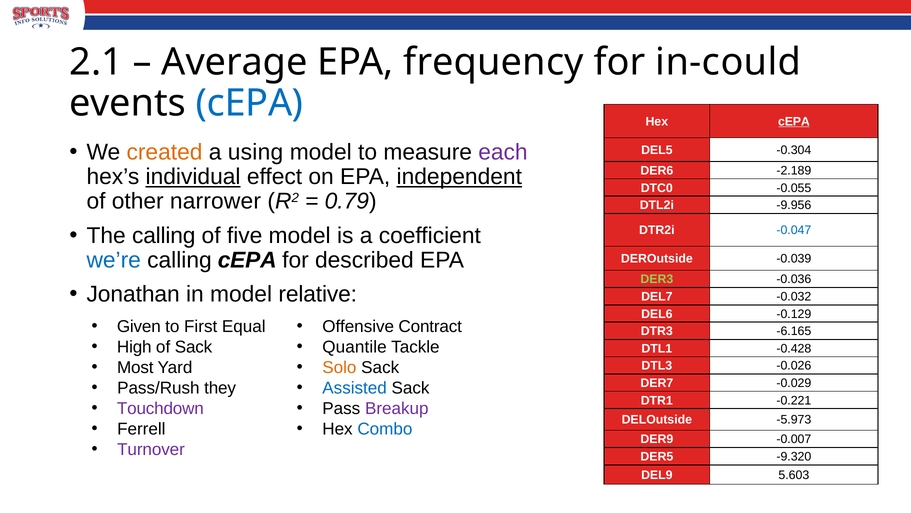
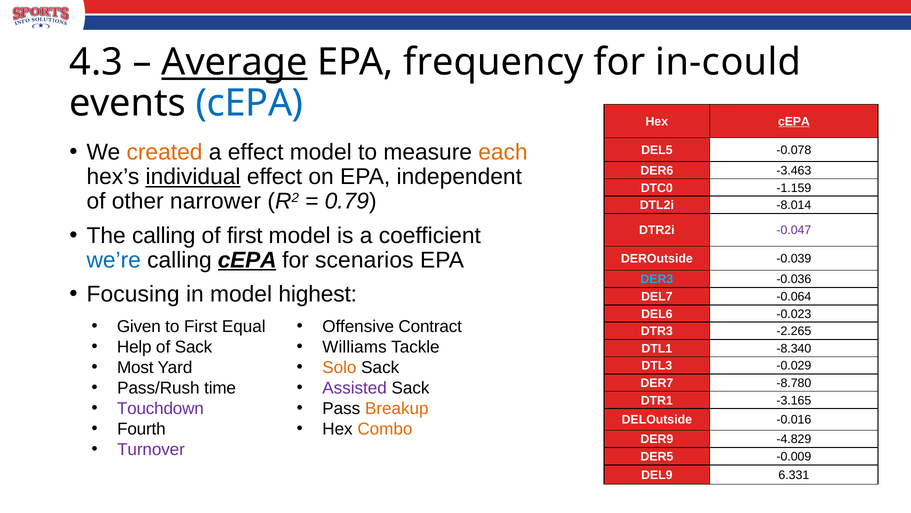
2.1: 2.1 -> 4.3 (96, 62)
Average underline: none -> present (234, 62)
a using: using -> effect (256, 152)
each colour: purple -> orange (503, 152)
-0.304: -0.304 -> -0.078 (794, 150)
-2.189: -2.189 -> -3.463 (794, 170)
independent underline: present -> none (459, 177)
-0.055: -0.055 -> -1.159 (794, 188)
-9.956: -9.956 -> -8.014 (794, 205)
of five: five -> first (245, 235)
-0.047 colour: blue -> purple (794, 230)
cEPA underline: none -> present (247, 260)
described: described -> scenarios (364, 260)
DER3 colour: light green -> light blue (657, 279)
Jonathan: Jonathan -> Focusing (133, 294)
relative: relative -> highest (318, 294)
-0.032: -0.032 -> -0.064 (794, 296)
-0.129: -0.129 -> -0.023 (794, 314)
-6.165: -6.165 -> -2.265 (794, 331)
High: High -> Help (134, 347)
Quantile: Quantile -> Williams (355, 347)
-0.428: -0.428 -> -8.340 (794, 348)
-0.026: -0.026 -> -0.029 (794, 365)
-0.029: -0.029 -> -8.780 (794, 383)
they: they -> time (220, 388)
Assisted colour: blue -> purple (355, 388)
-0.221: -0.221 -> -3.165 (794, 400)
Breakup colour: purple -> orange (397, 408)
-5.973: -5.973 -> -0.016 (794, 419)
Ferrell: Ferrell -> Fourth (141, 429)
Combo colour: blue -> orange (385, 429)
-0.007: -0.007 -> -4.829 (794, 439)
-9.320: -9.320 -> -0.009 (794, 456)
5.603: 5.603 -> 6.331 (794, 474)
